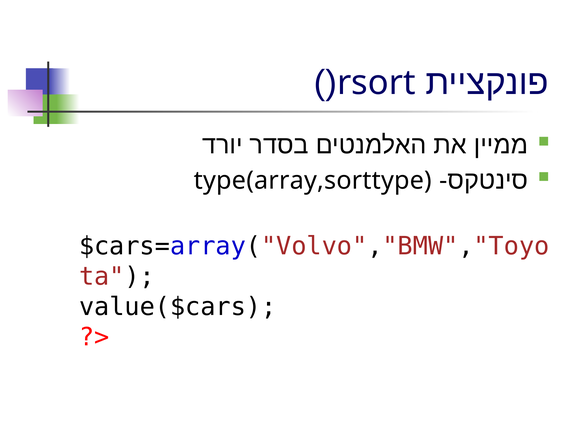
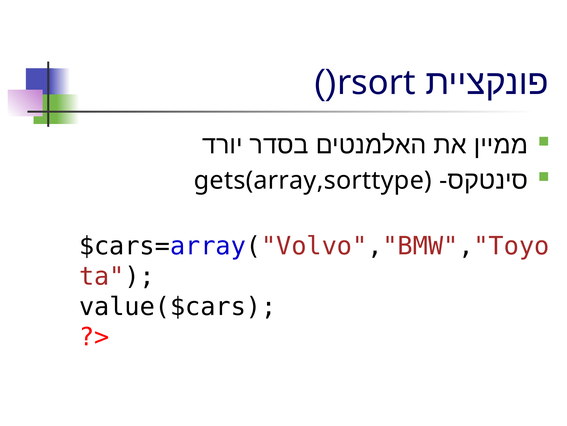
type(array,sorttype: type(array,sorttype -> gets(array,sorttype (313, 180)
